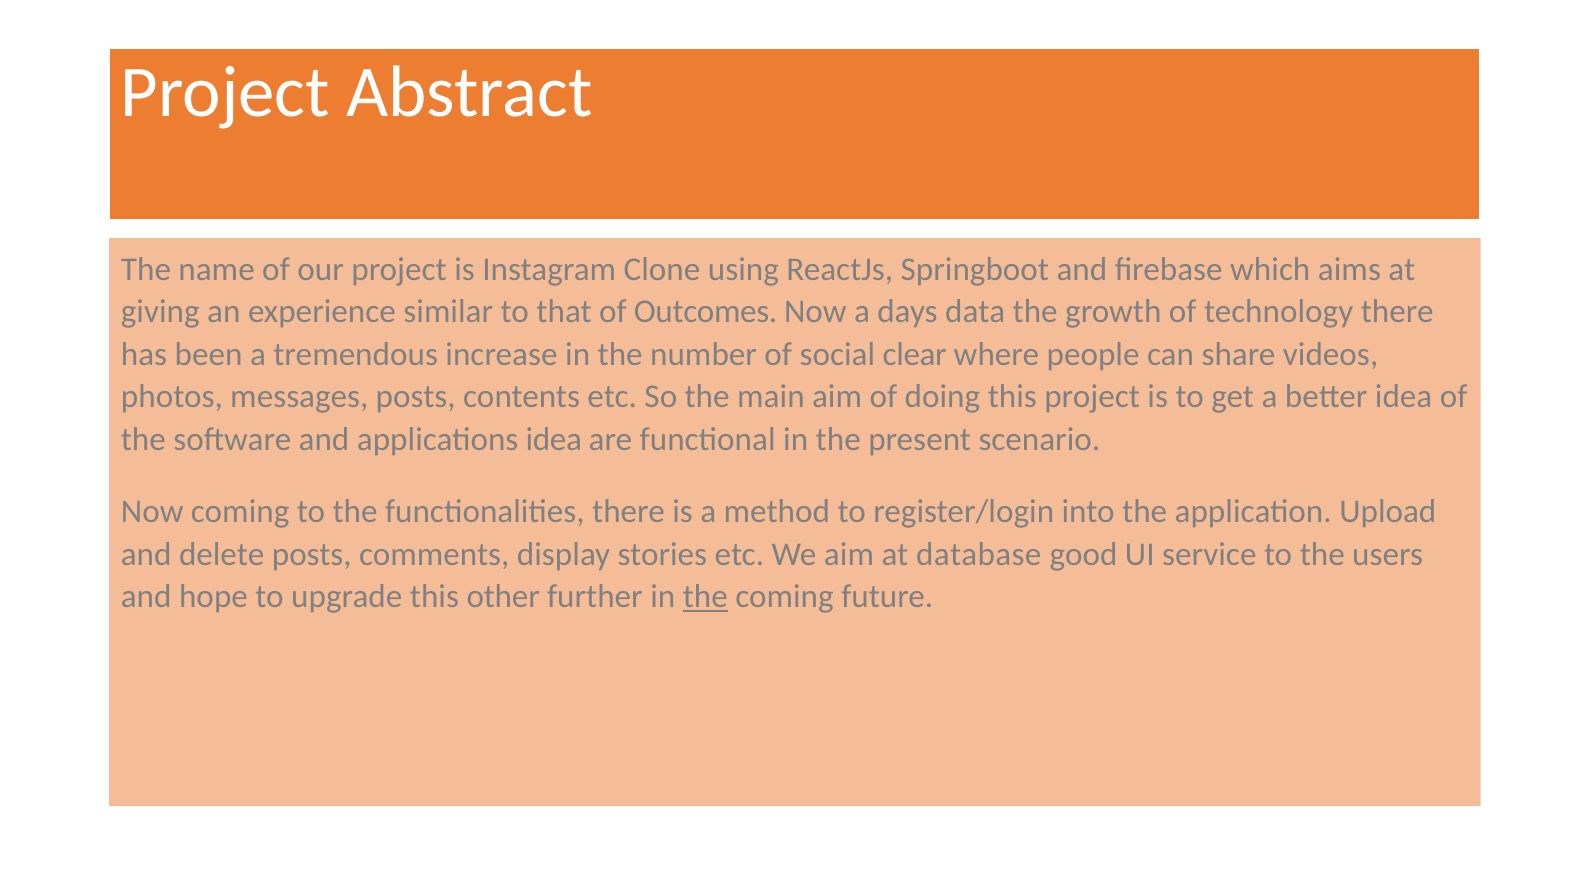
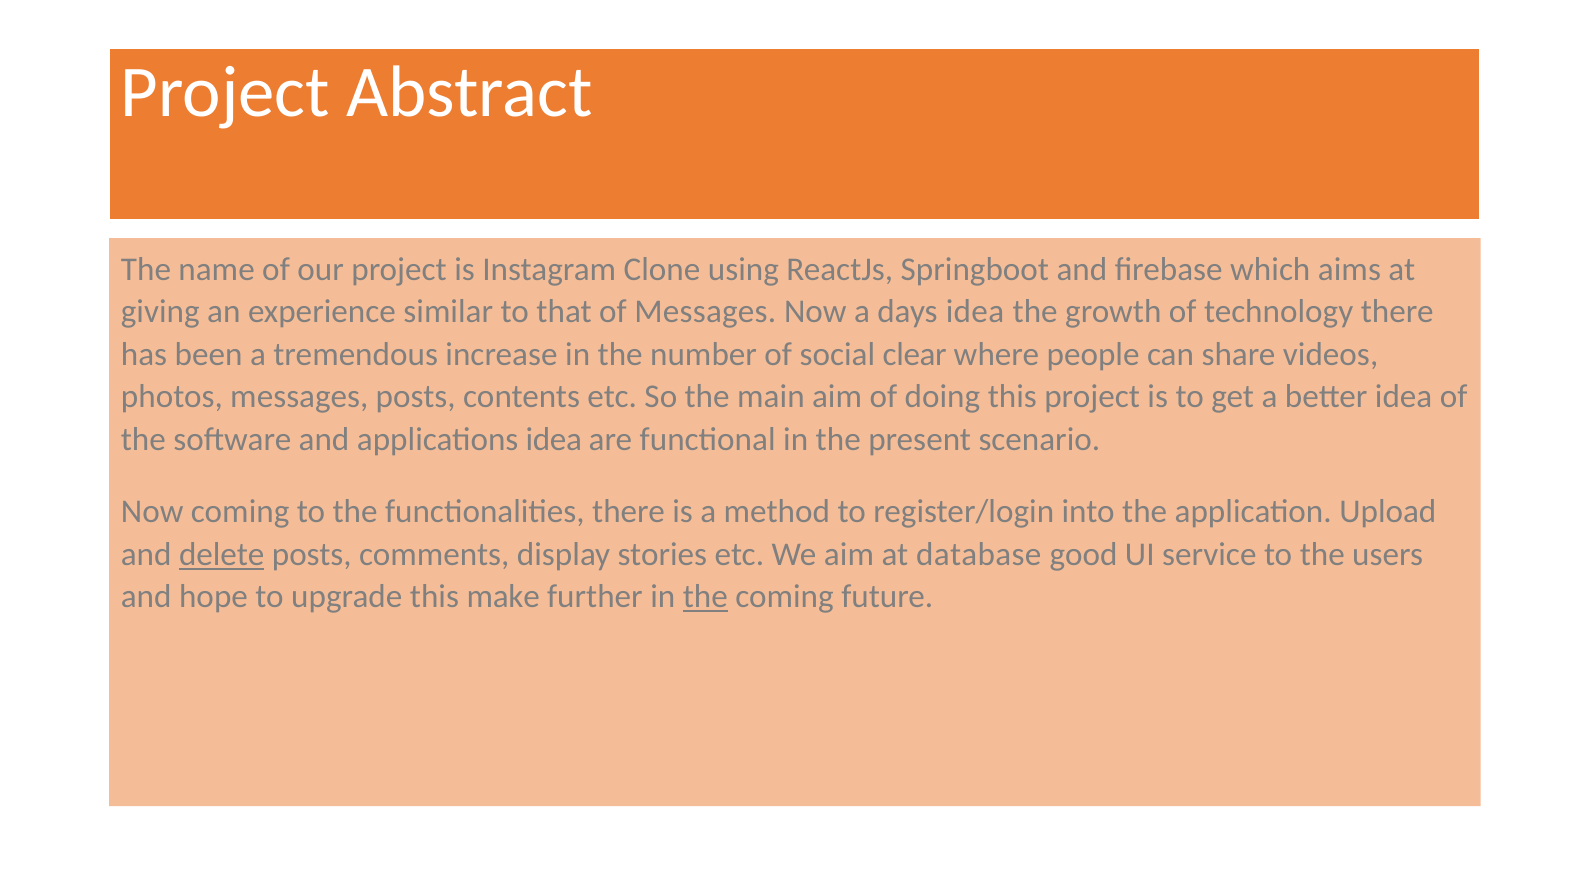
of Outcomes: Outcomes -> Messages (705, 311)
days data: data -> idea (975, 311)
delete underline: none -> present (222, 554)
other: other -> make (503, 596)
